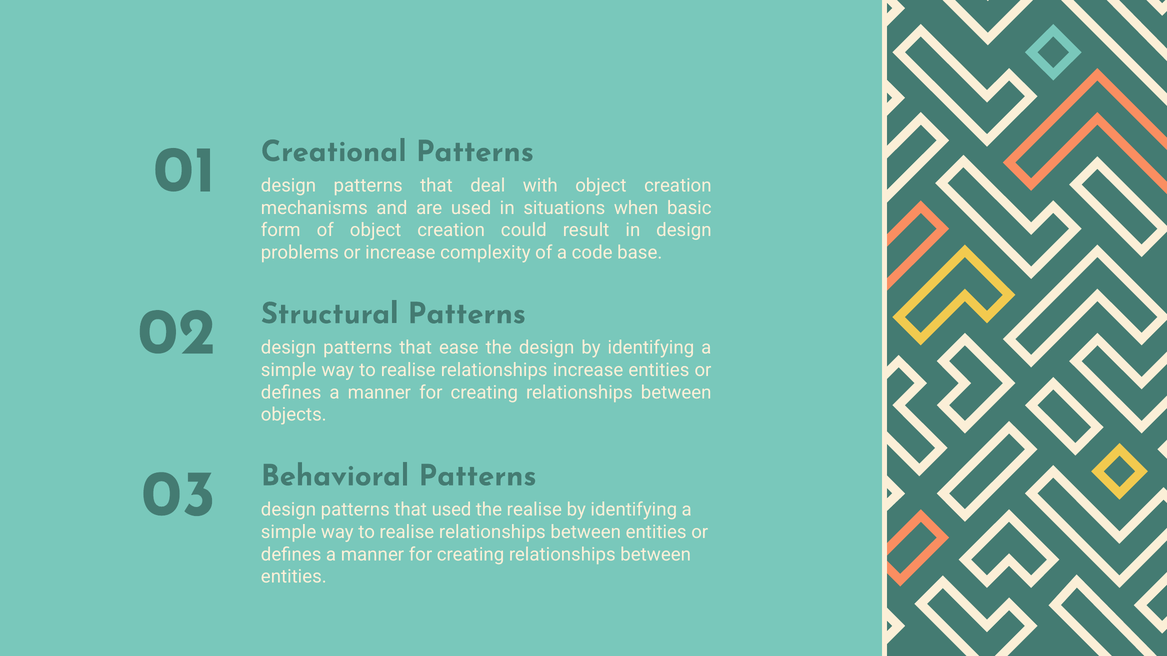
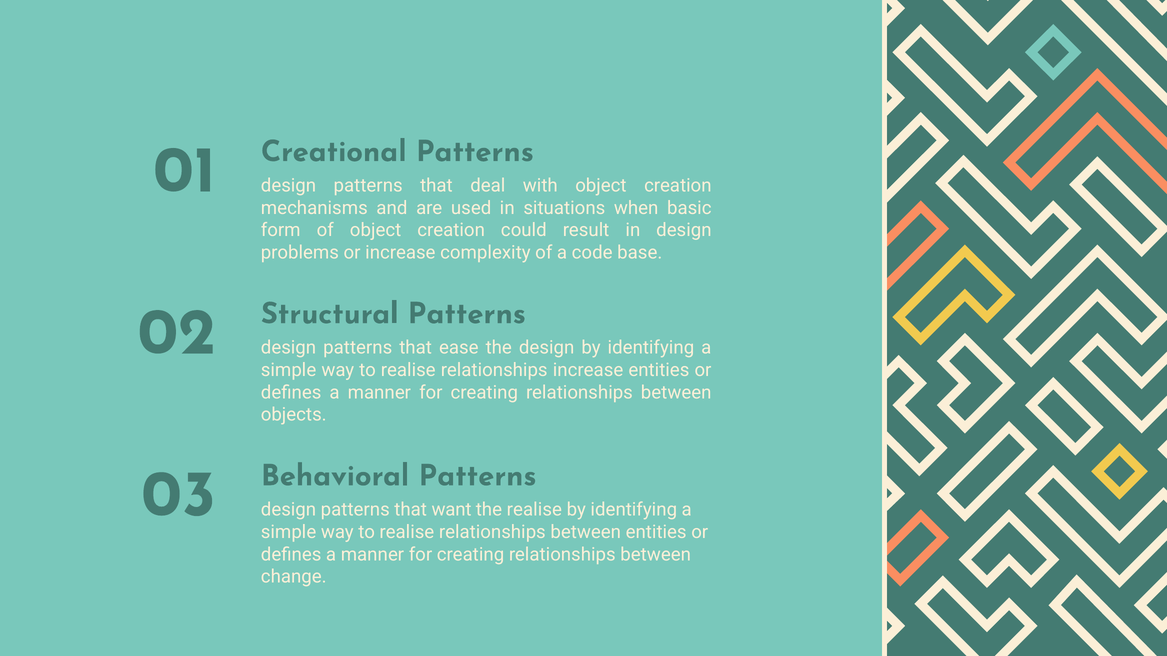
that used: used -> want (452, 510)
entities: entities -> change (294, 577)
